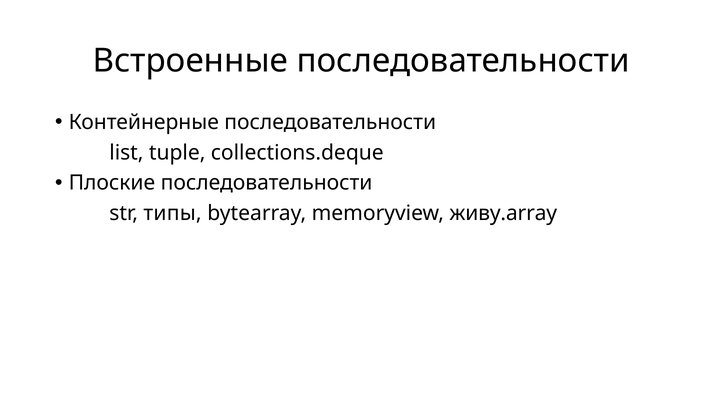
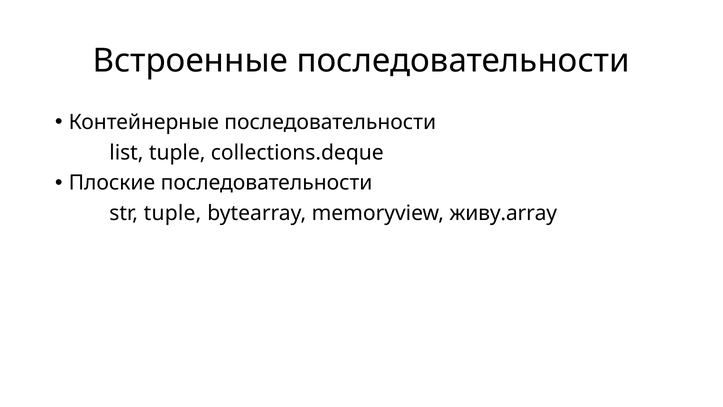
str типы: типы -> tuple (173, 213)
